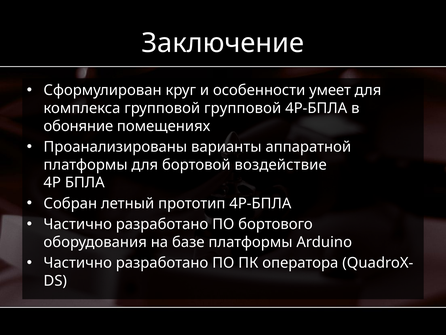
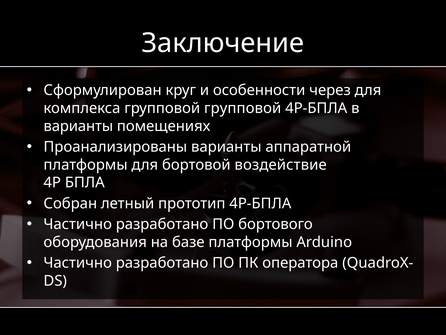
умеет: умеет -> через (330, 90)
обоняние: обоняние -> варианты (78, 126)
